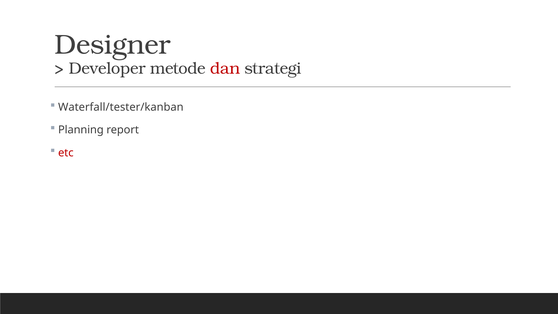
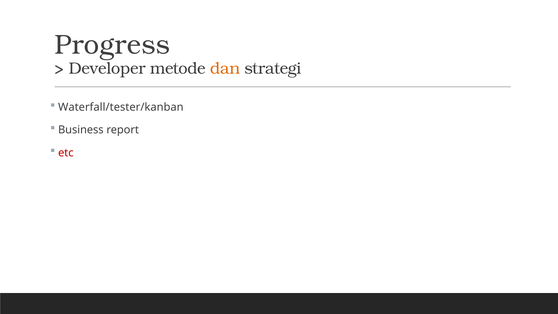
Designer: Designer -> Progress (112, 45)
dan colour: red -> orange (225, 69)
Planning: Planning -> Business (81, 130)
